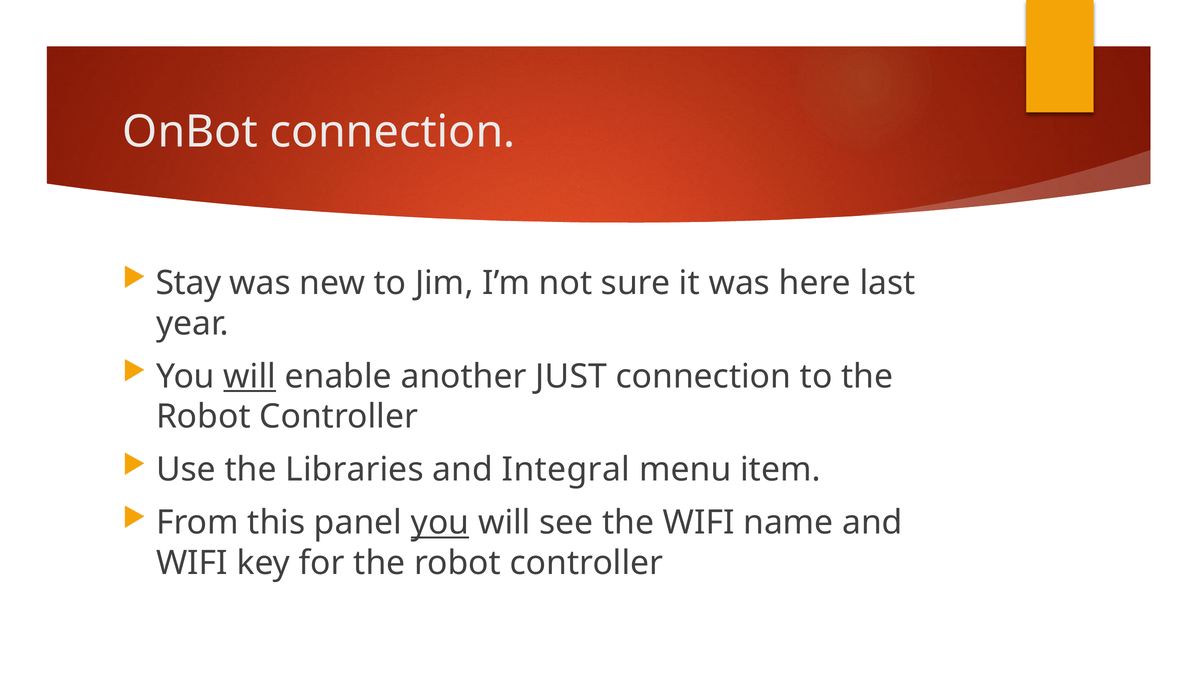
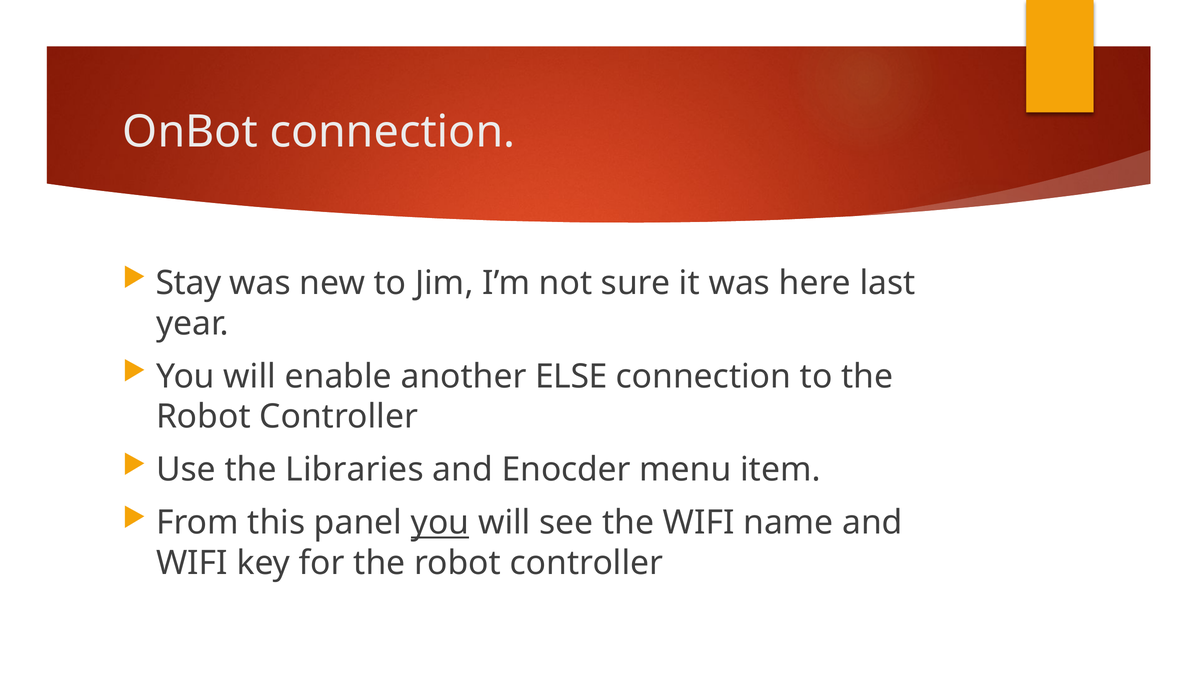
will underline: present -> none (250, 376)
JUST: JUST -> ELSE (571, 376)
Integral: Integral -> Enocder (566, 470)
